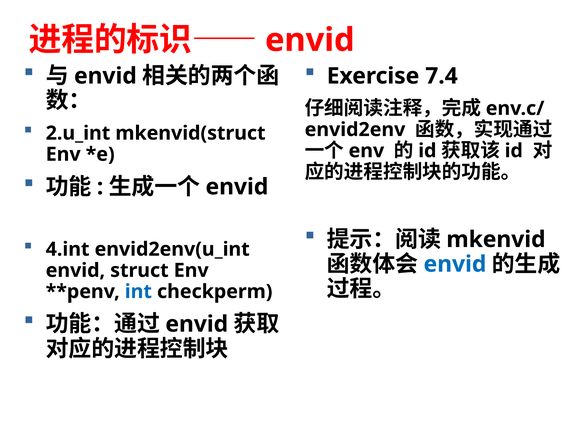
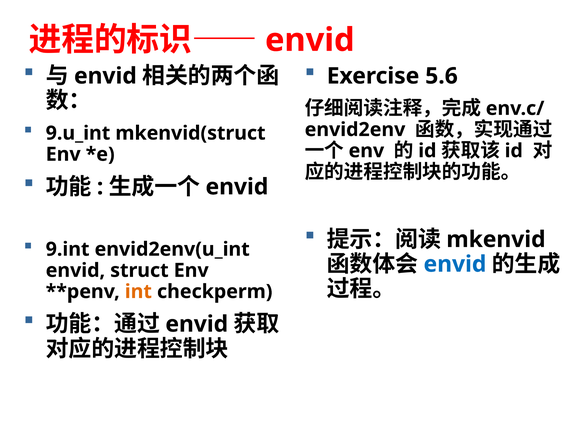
7.4: 7.4 -> 5.6 (441, 76)
2.u_int: 2.u_int -> 9.u_int (78, 133)
4.int: 4.int -> 9.int (68, 249)
int colour: blue -> orange (138, 292)
